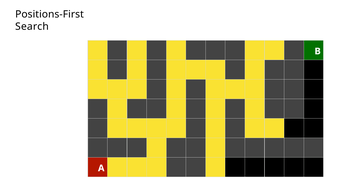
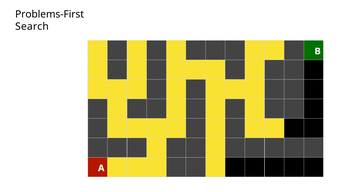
Positions-First: Positions-First -> Problems-First (50, 14)
